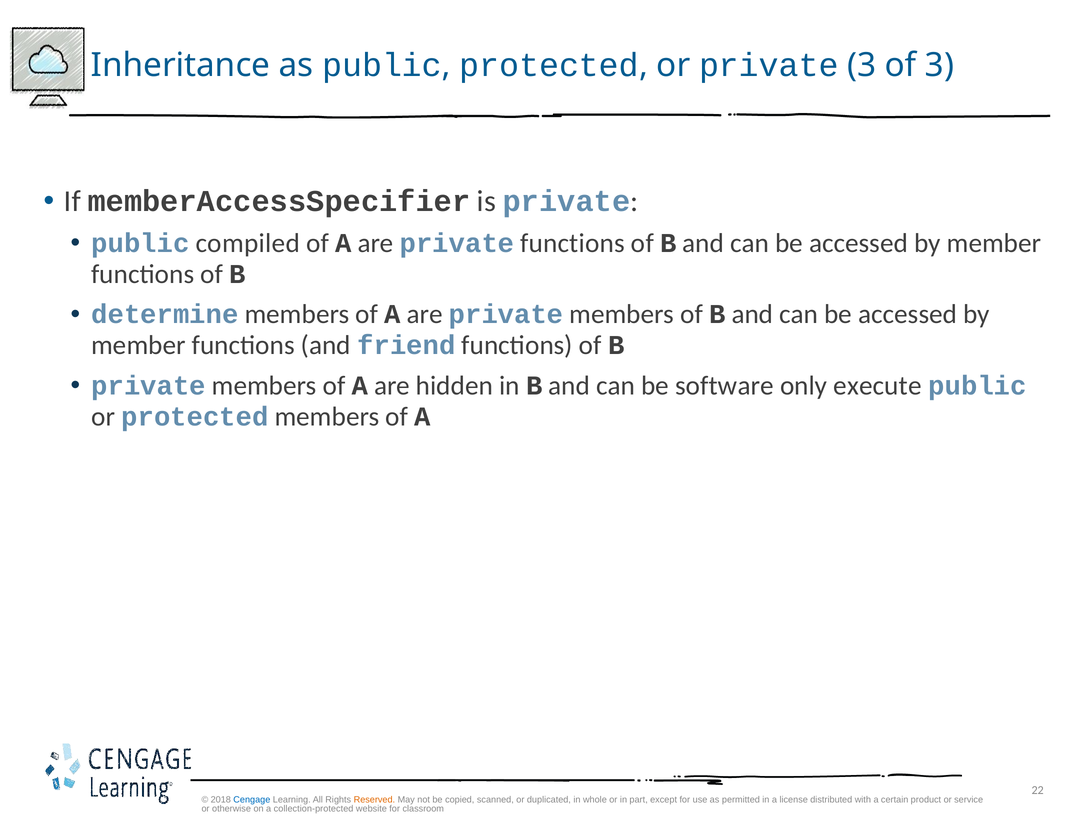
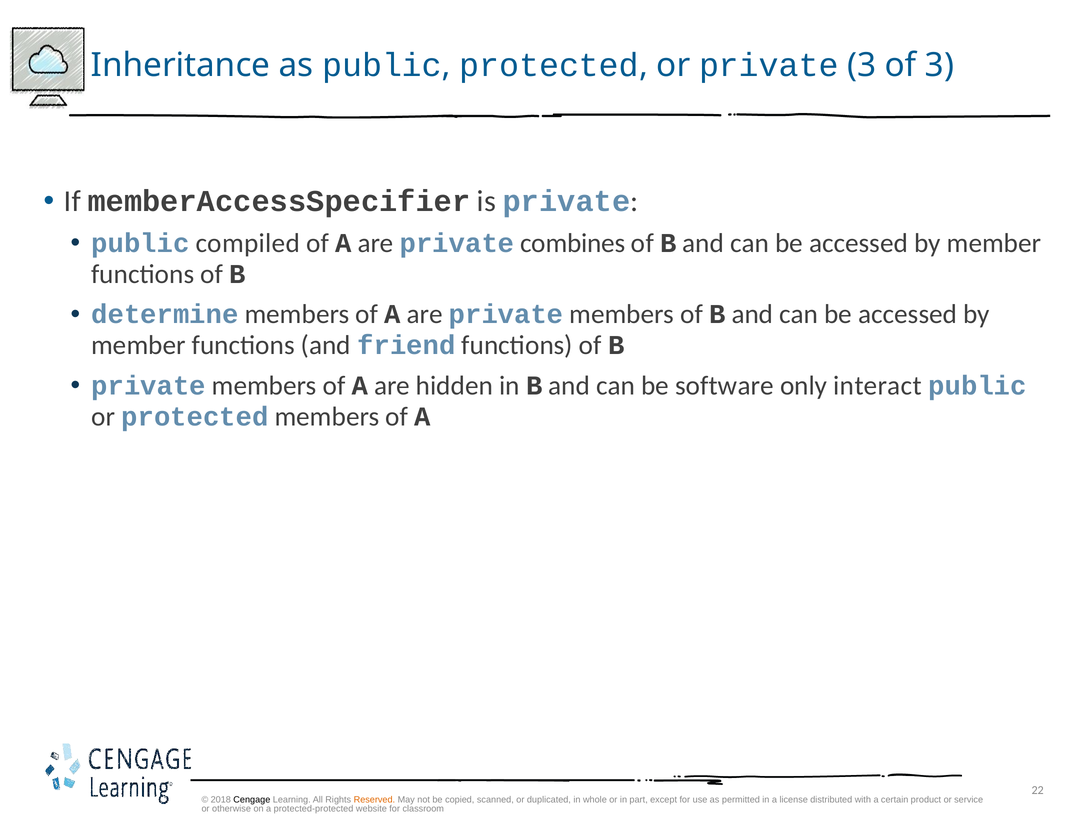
private functions: functions -> combines (573, 243)
execute: execute -> interact (878, 386)
Cengage colour: blue -> black (252, 800)
collection-protected: collection-protected -> protected-protected (314, 809)
